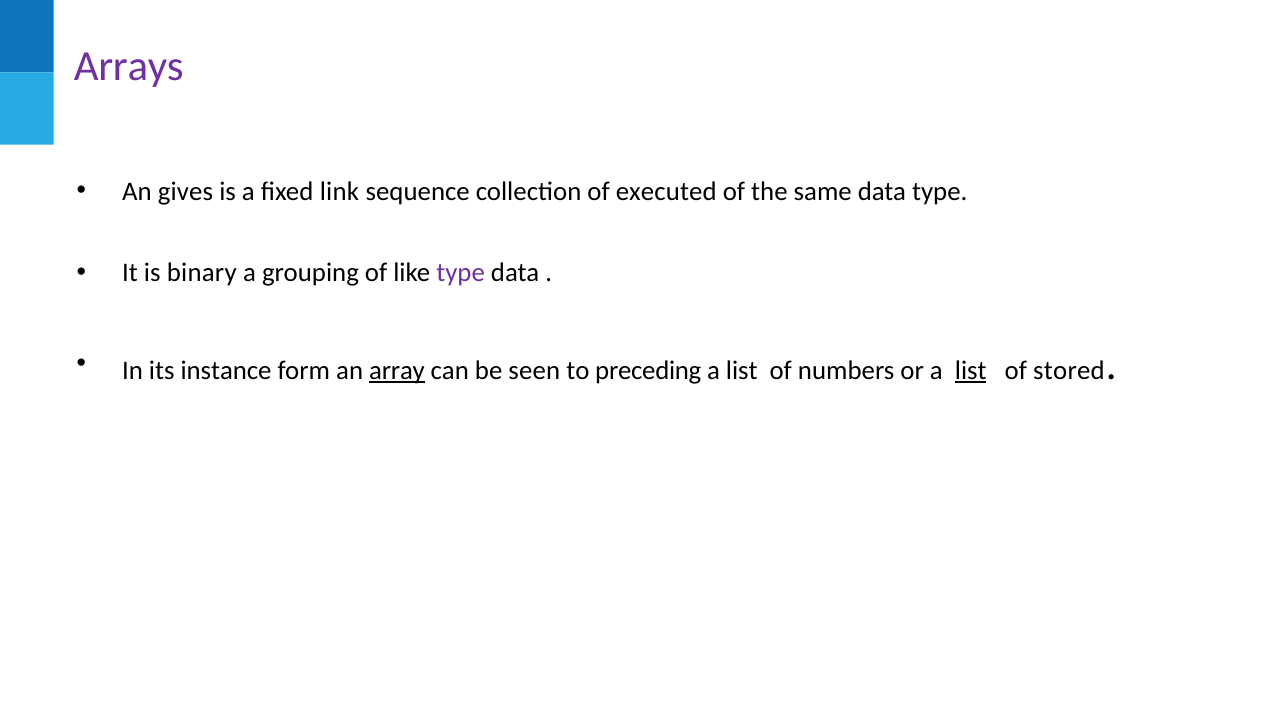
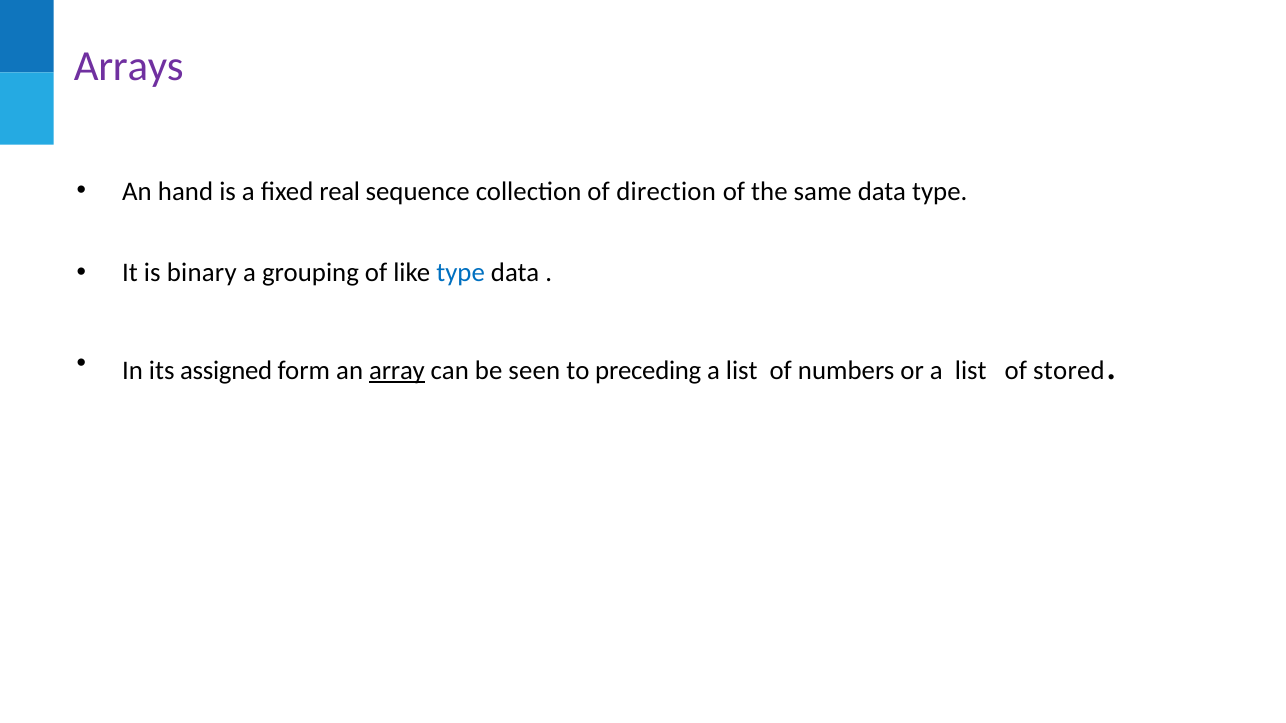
gives: gives -> hand (186, 192)
link: link -> real (340, 192)
executed: executed -> direction (666, 192)
type colour: purple -> blue (461, 273)
instance: instance -> assigned (226, 371)
list underline: present -> none (971, 371)
